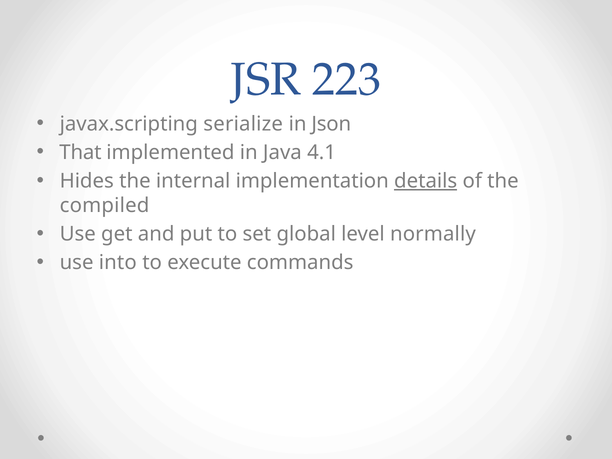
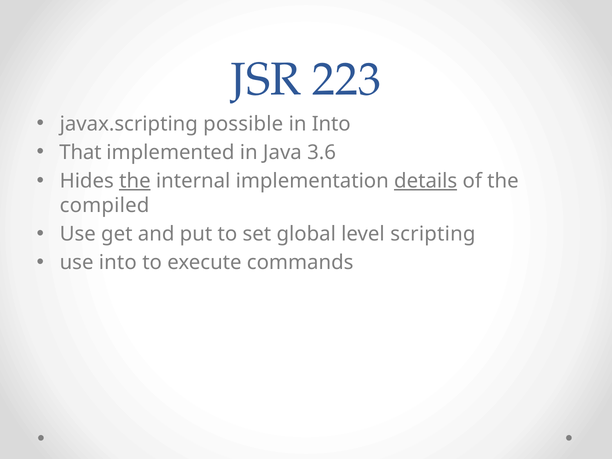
serialize: serialize -> possible (243, 124)
in Json: Json -> Into (331, 124)
4.1: 4.1 -> 3.6 (322, 152)
the underline: none -> present (135, 181)
normally: normally -> scripting (433, 234)
